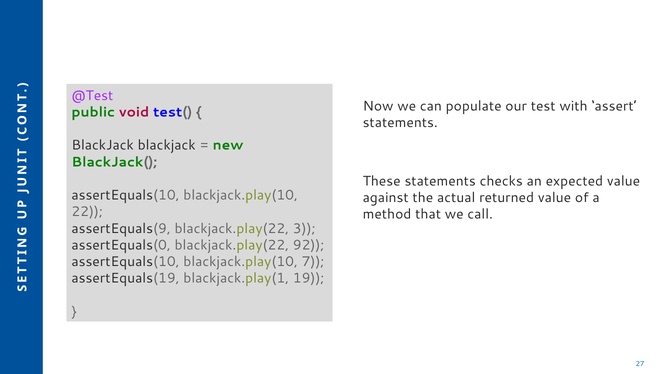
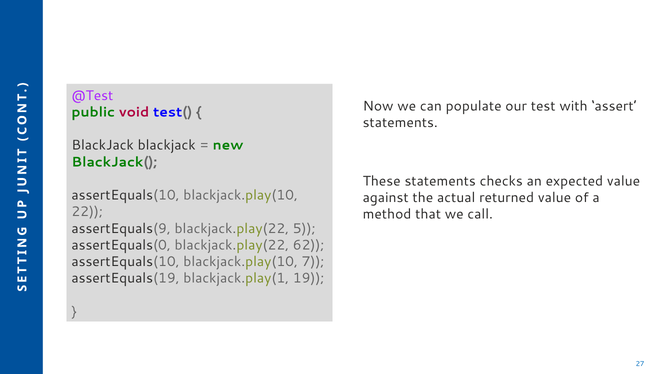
3: 3 -> 5 (304, 229)
92: 92 -> 62 (309, 245)
